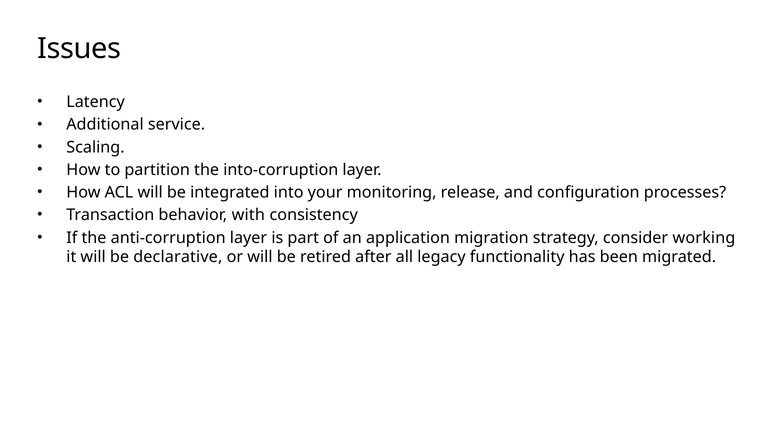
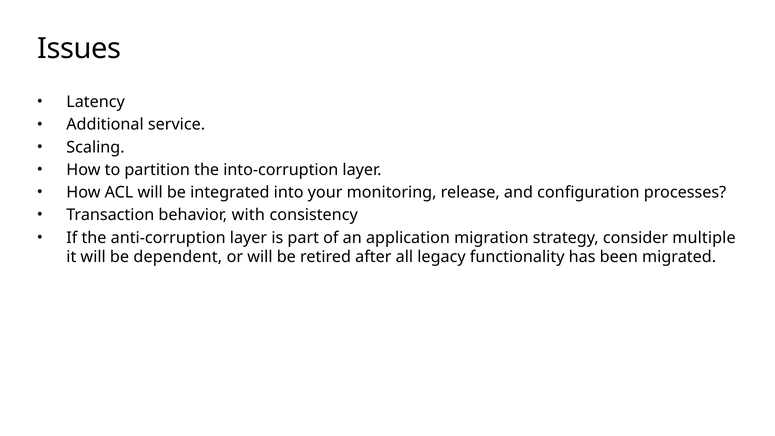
working: working -> multiple (704, 238)
declarative: declarative -> dependent (178, 257)
